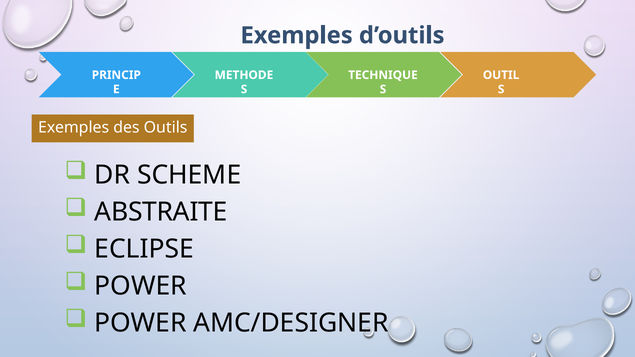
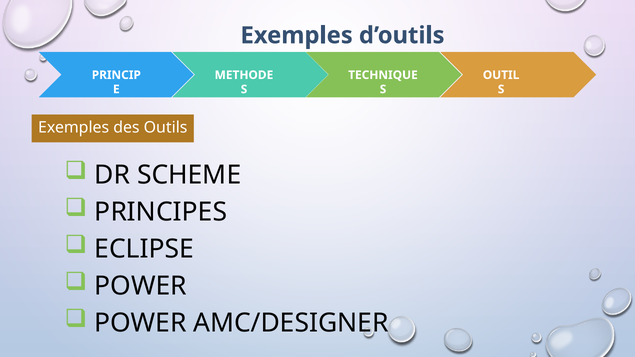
ABSTRAITE: ABSTRAITE -> PRINCIPES (161, 212)
